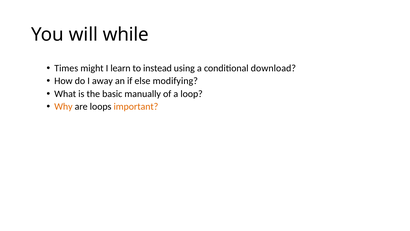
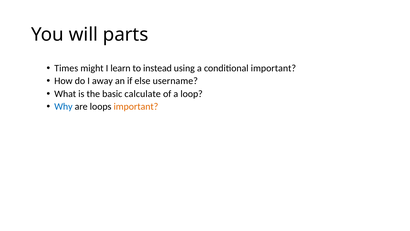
while: while -> parts (126, 34)
conditional download: download -> important (273, 68)
modifying: modifying -> username (175, 81)
manually: manually -> calculate (143, 94)
Why colour: orange -> blue (63, 106)
